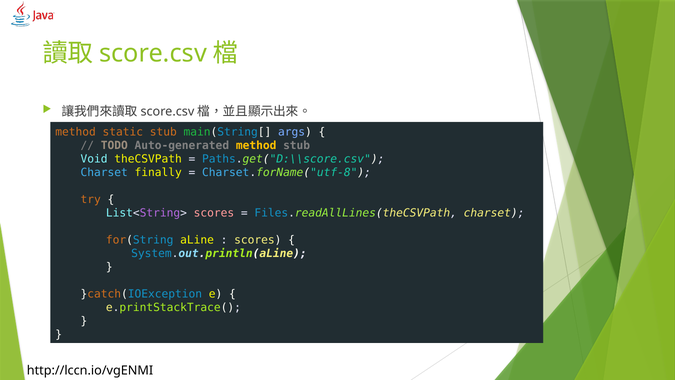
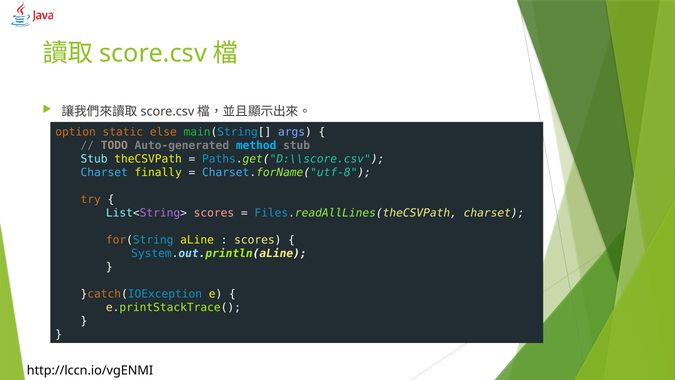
method: method -> option (76, 132)
static stub: stub -> else (163, 132)
method colour: yellow -> light blue (256, 145)
Void: Void -> Stub (94, 159)
